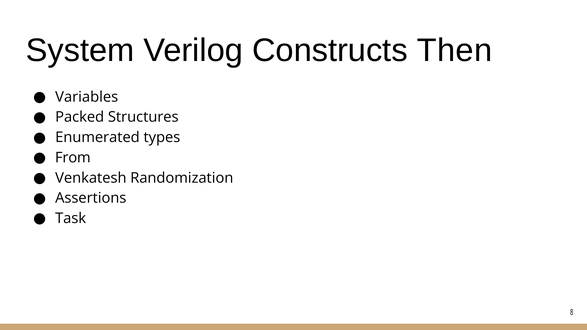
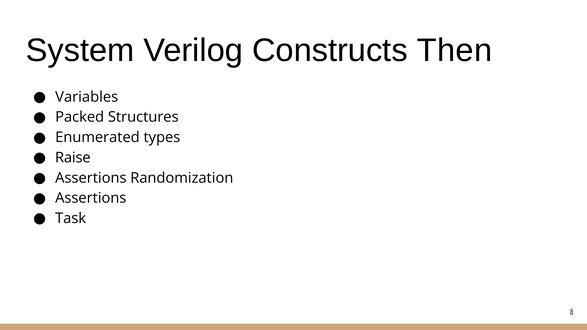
From: From -> Raise (73, 158)
Venkatesh: Venkatesh -> Assertions (91, 178)
